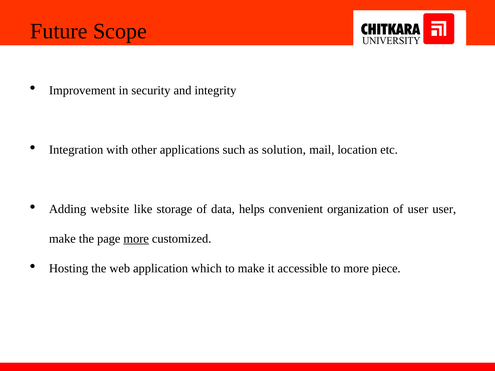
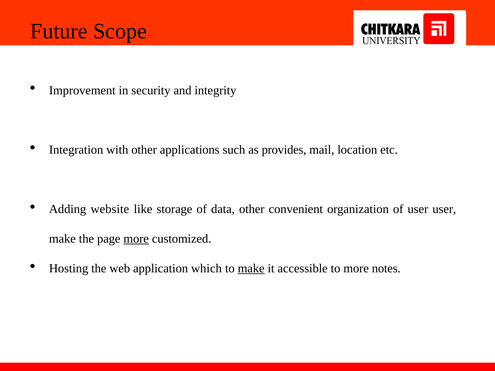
solution: solution -> provides (284, 150)
data helps: helps -> other (252, 209)
make underline: none -> present (251, 269)
piece: piece -> notes (386, 269)
